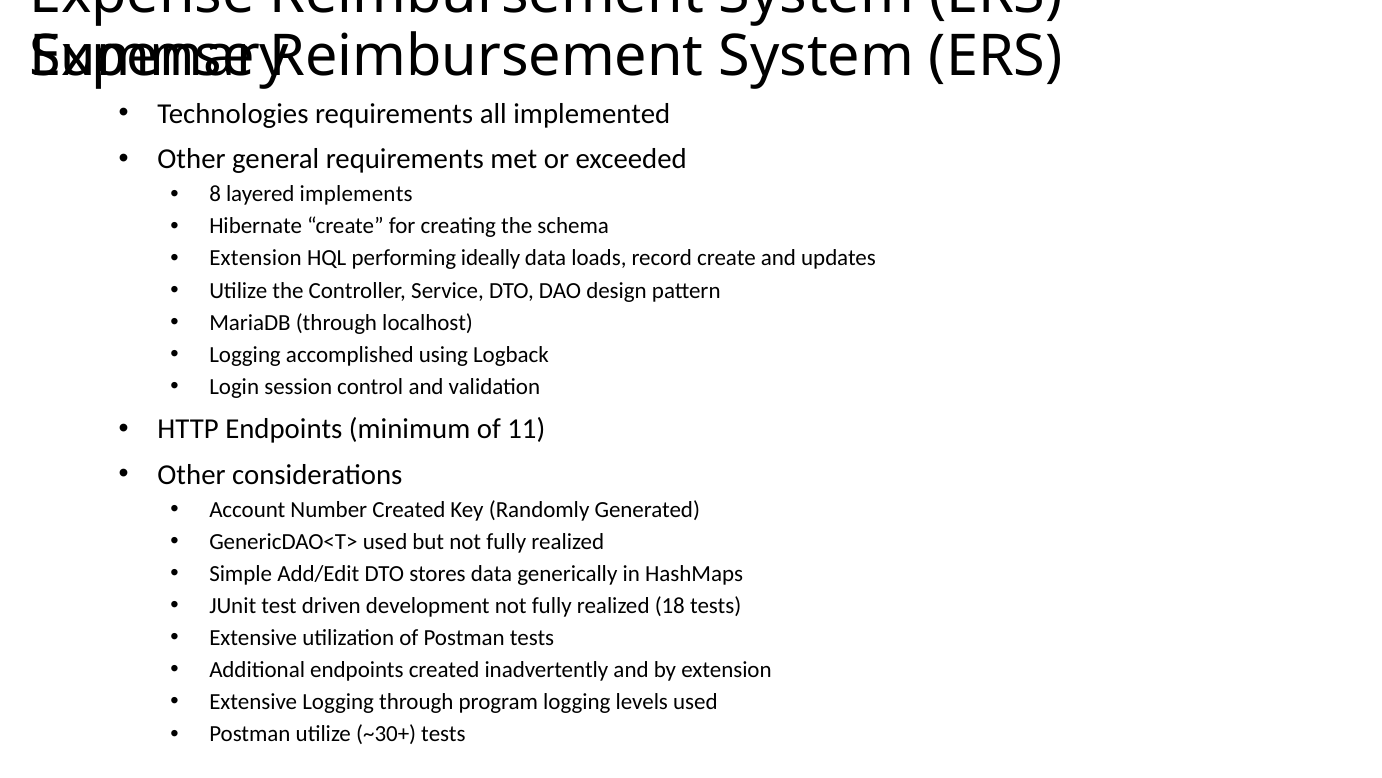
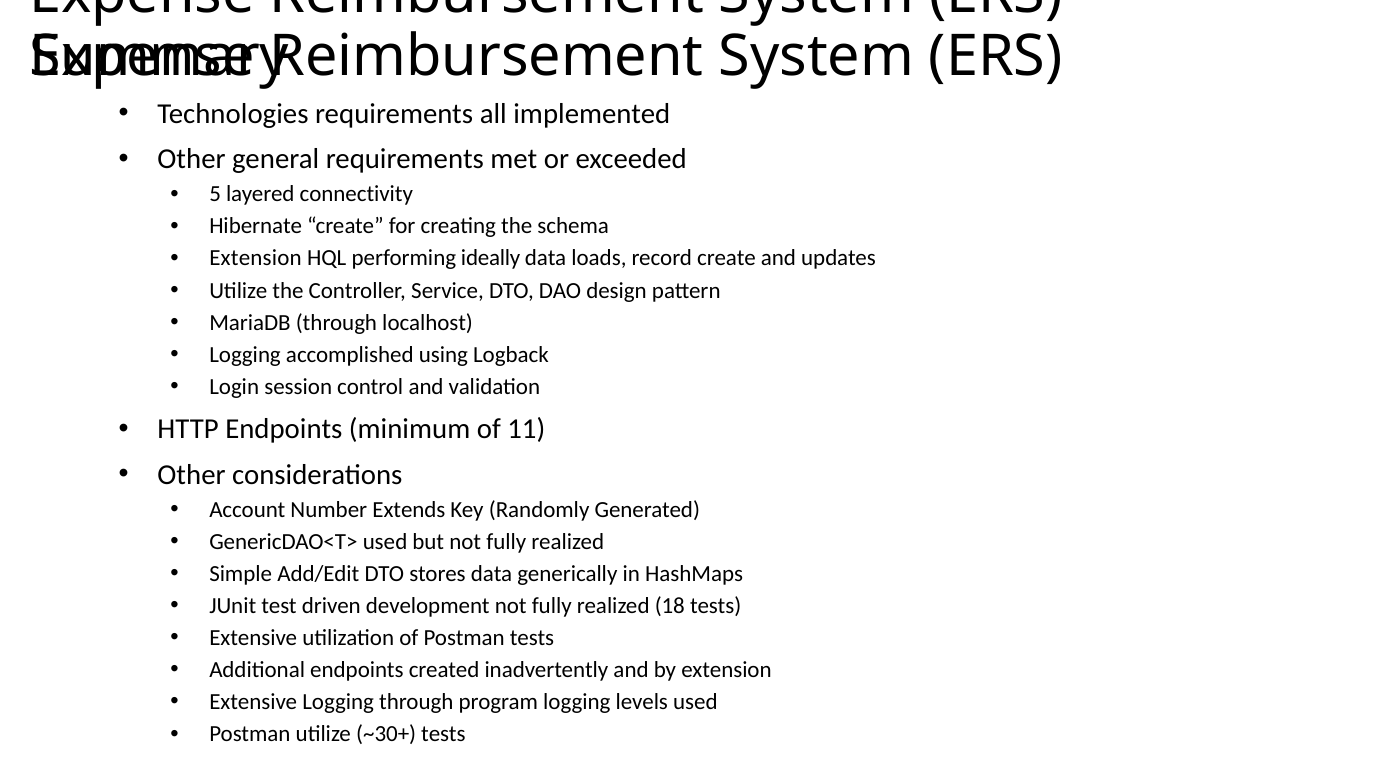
8: 8 -> 5 (215, 194)
implements: implements -> connectivity (356, 194)
Number Created: Created -> Extends (409, 509)
